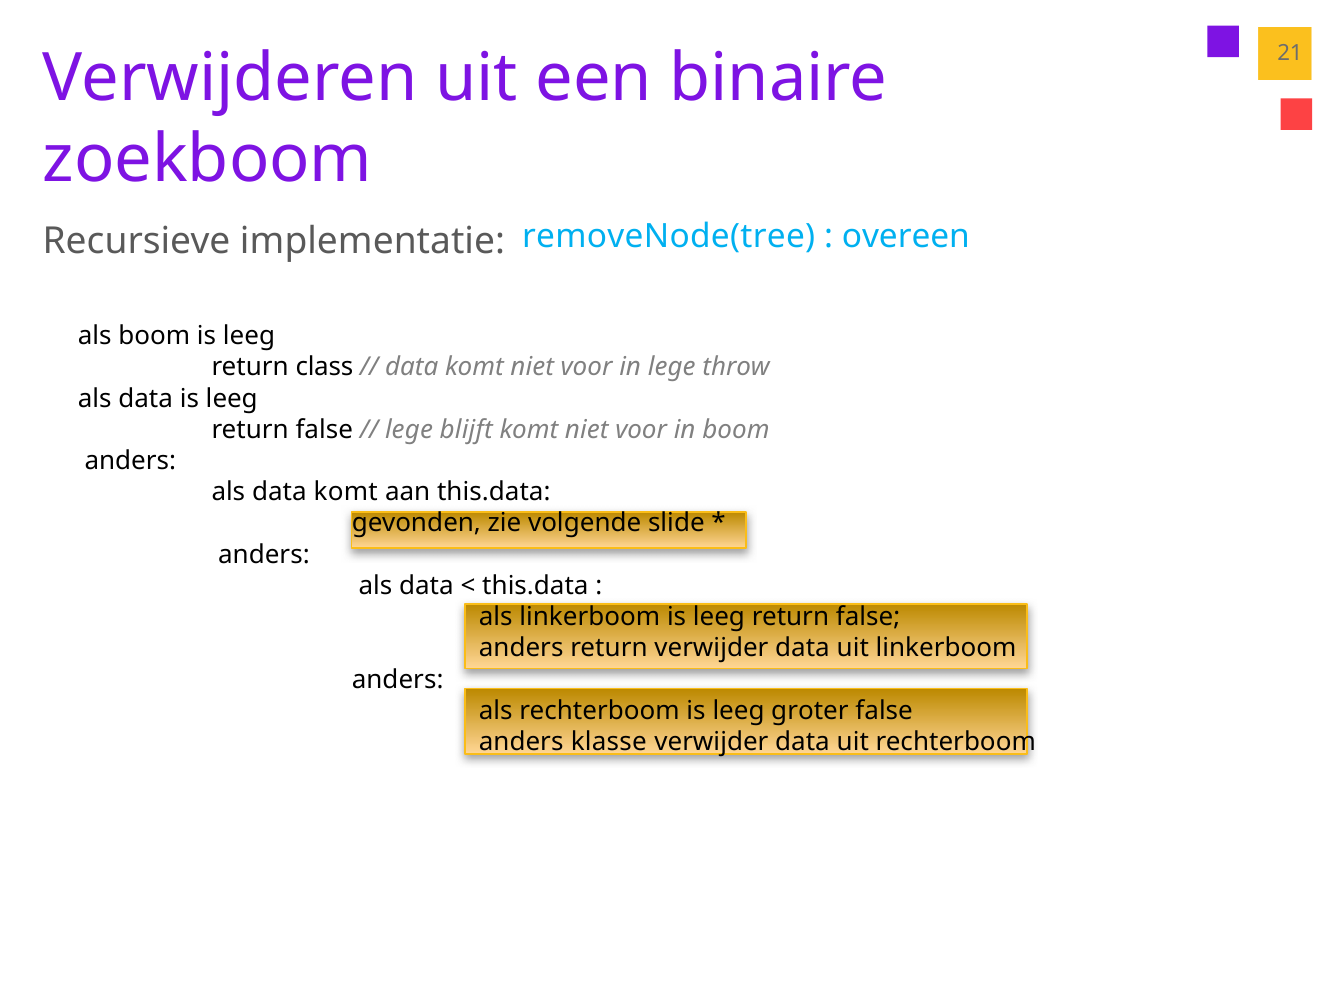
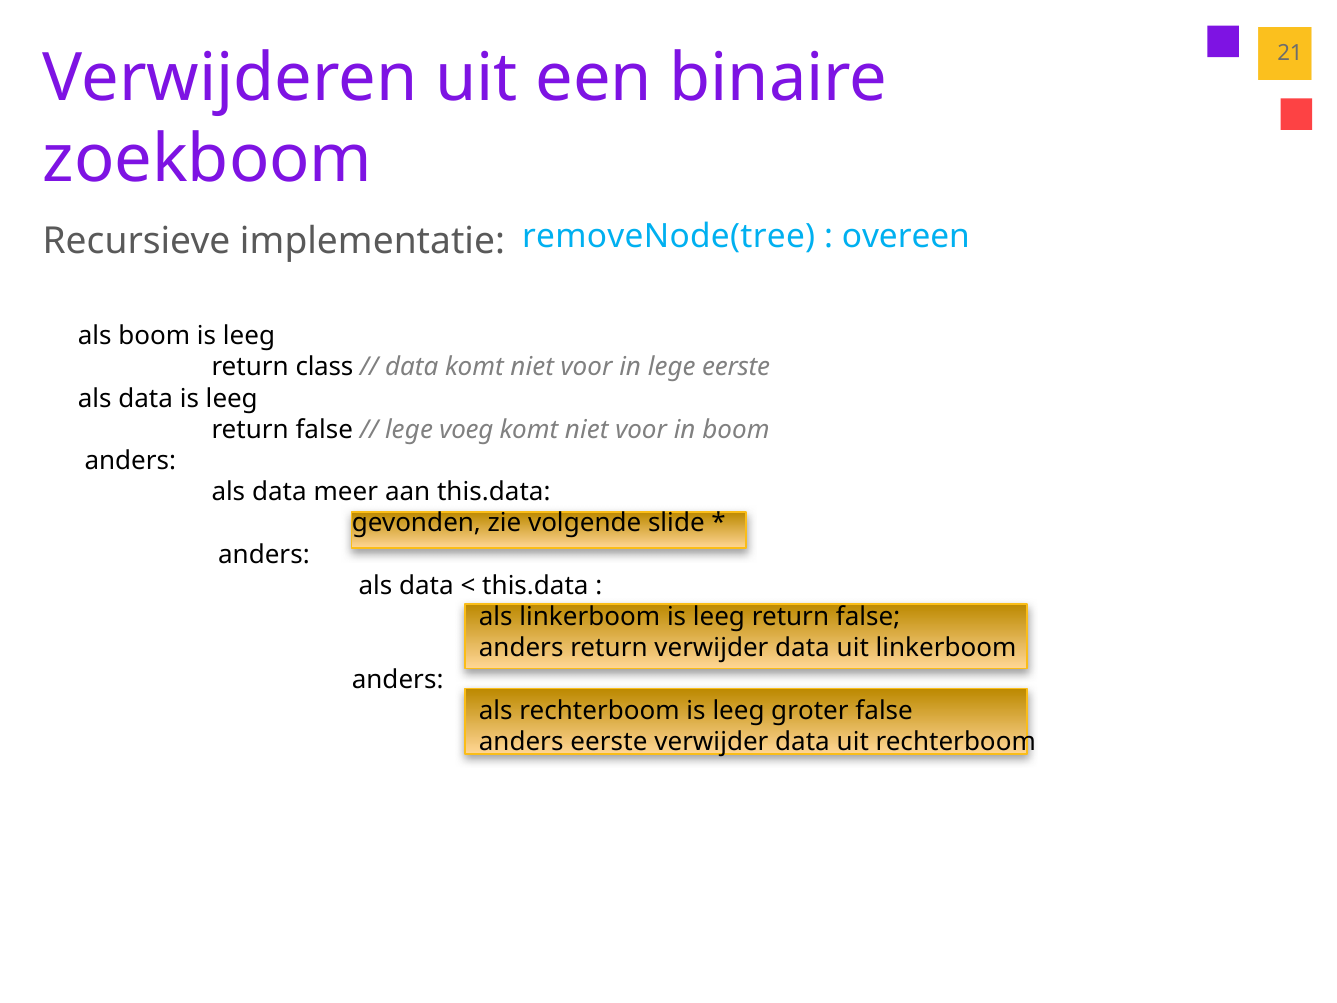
lege throw: throw -> eerste (736, 367)
blijft: blijft -> voeg (466, 430)
als data komt: komt -> meer (346, 492)
anders klasse: klasse -> eerste (609, 742)
